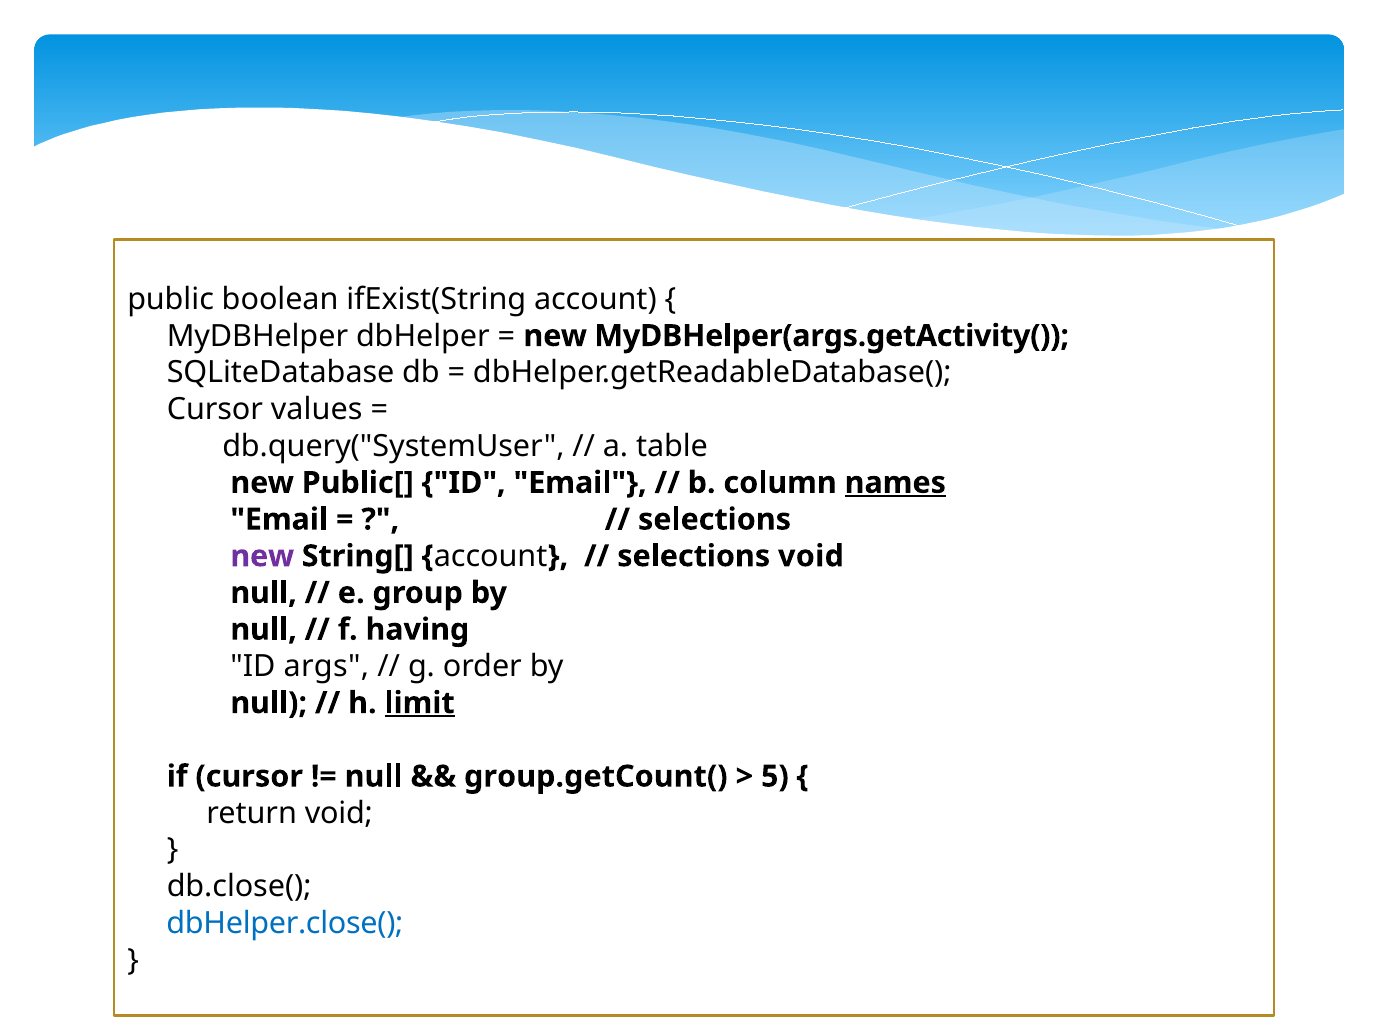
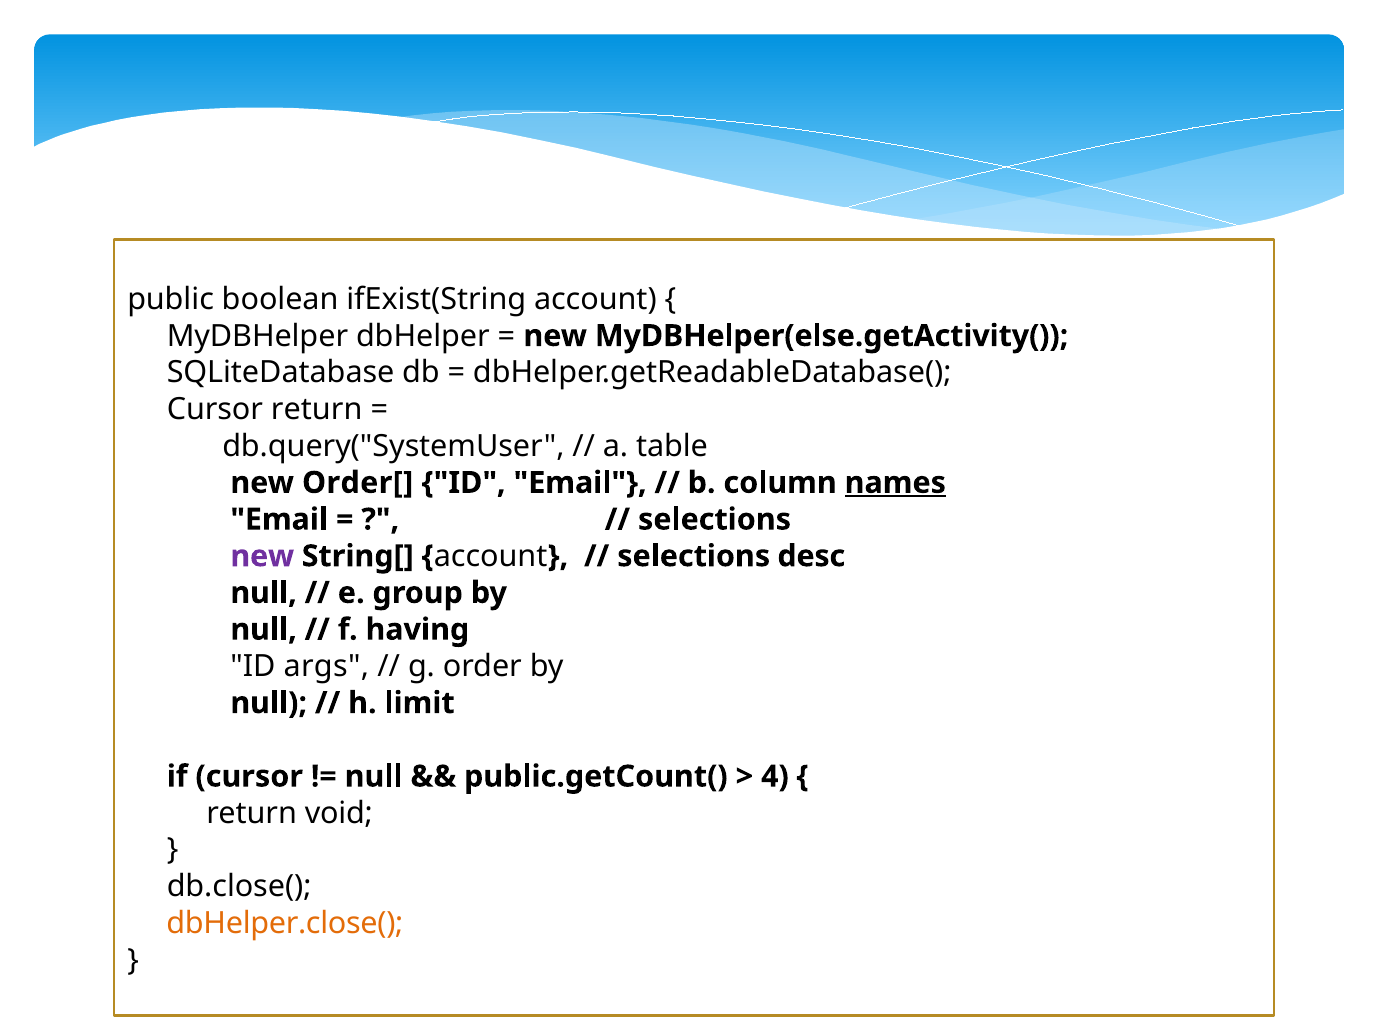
MyDBHelper(args.getActivity(: MyDBHelper(args.getActivity( -> MyDBHelper(else.getActivity( (832, 336)
Cursor values: values -> return (317, 409)
Public[: Public[ -> Order[ (358, 483)
selections void: void -> desc (811, 556)
limit underline: present -> none (420, 703)
group.getCount(: group.getCount( -> public.getCount( (596, 776)
5: 5 -> 4 (775, 776)
dbHelper.close( colour: blue -> orange (285, 923)
